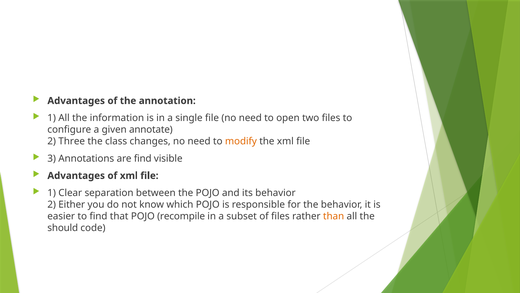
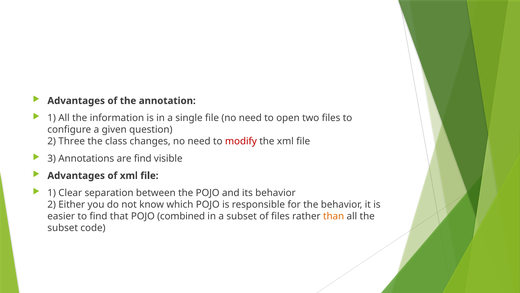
annotate: annotate -> question (151, 129)
modify colour: orange -> red (241, 141)
recompile: recompile -> combined (181, 216)
should: should -> subset (63, 228)
